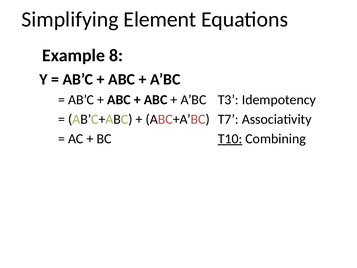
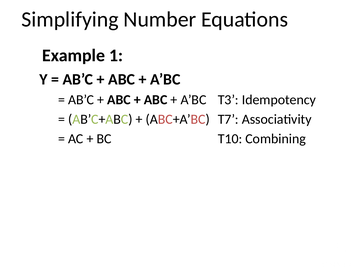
Element: Element -> Number (160, 19)
8: 8 -> 1 (116, 55)
T10 underline: present -> none (230, 139)
